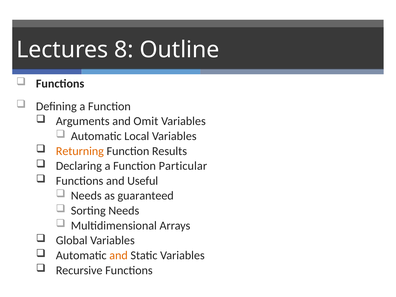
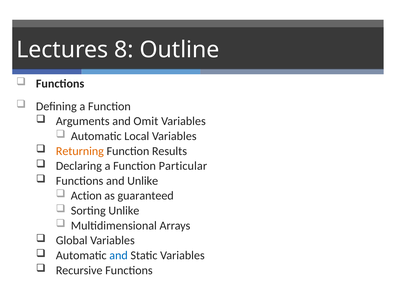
and Useful: Useful -> Unlike (143, 181)
Needs: Needs -> Action (86, 196)
Sorting Needs: Needs -> Unlike (124, 211)
and colour: orange -> blue (119, 255)
